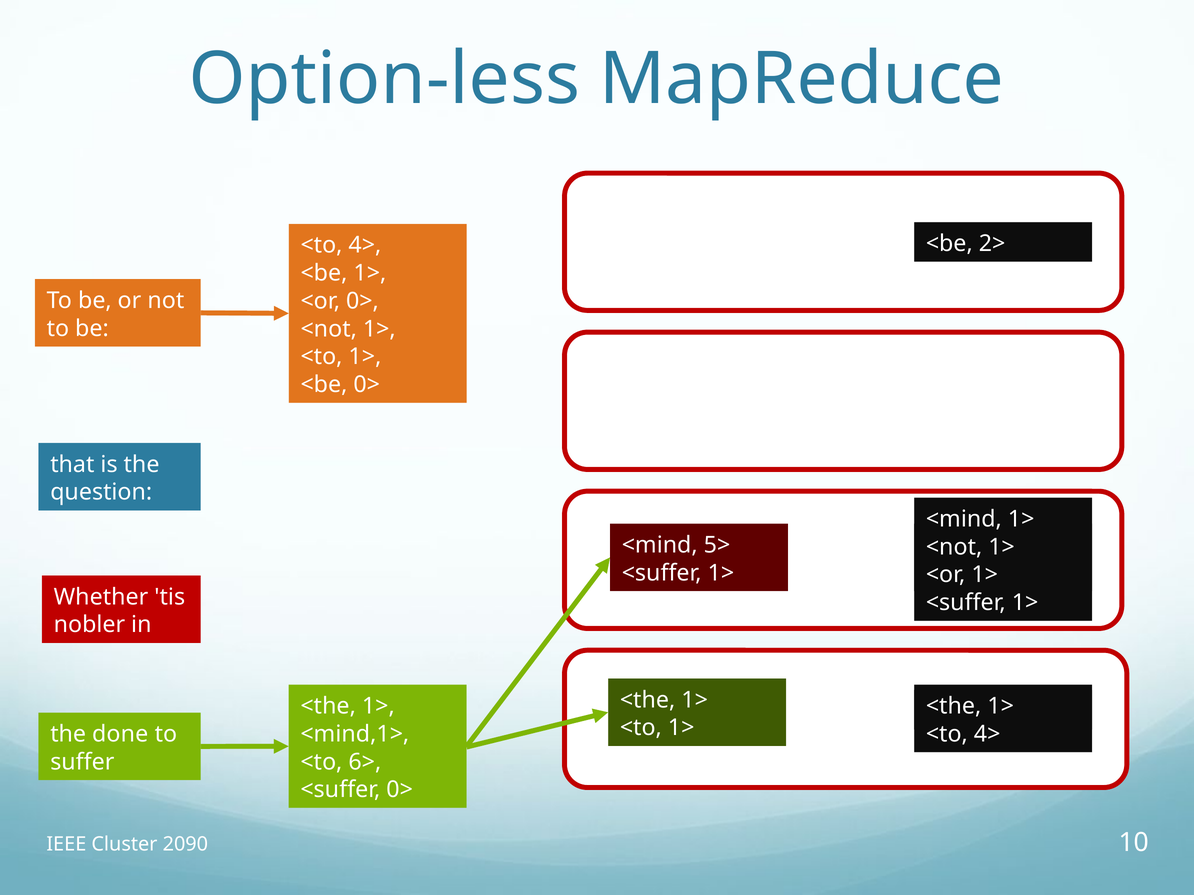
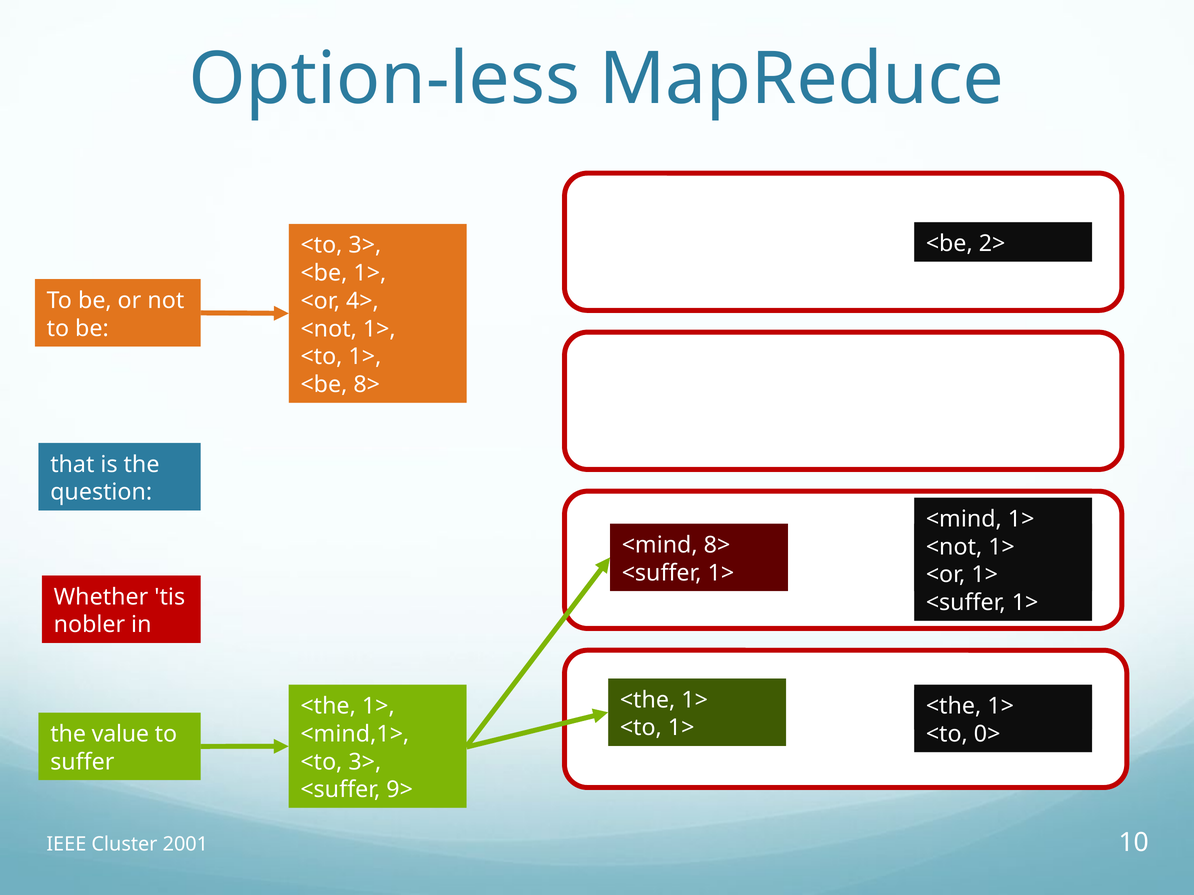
4>: 4> -> 3> (365, 245)
<or 0>: 0> -> 4> (362, 301)
<be 0>: 0> -> 8> (367, 385)
<mind 5>: 5> -> 8> (717, 545)
4>: 4> -> 0> (987, 734)
done: done -> value (120, 734)
6>: 6> -> 3> (365, 762)
<suffer 0>: 0> -> 9> (400, 790)
2090: 2090 -> 2001 (185, 845)
